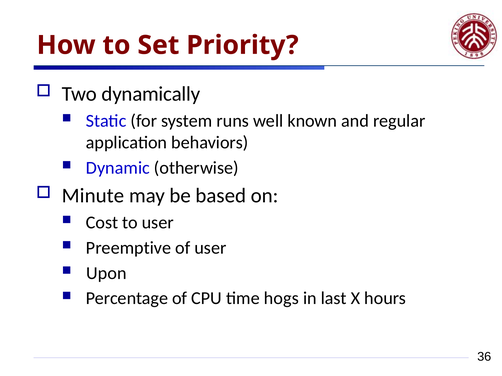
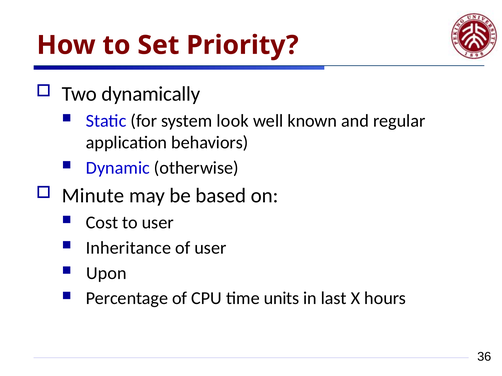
runs: runs -> look (233, 121)
Preemptive: Preemptive -> Inheritance (128, 248)
hogs: hogs -> units (281, 299)
